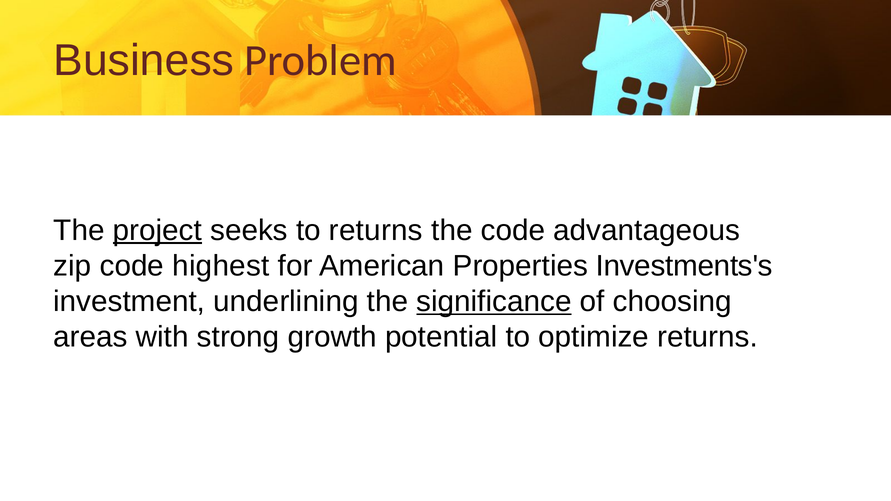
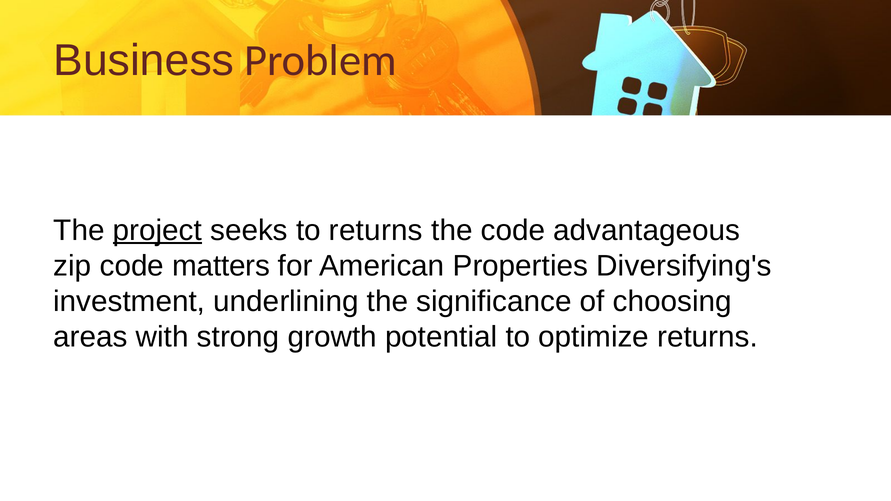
highest: highest -> matters (221, 266)
Investments's: Investments's -> Diversifying's (684, 266)
significance underline: present -> none (494, 302)
